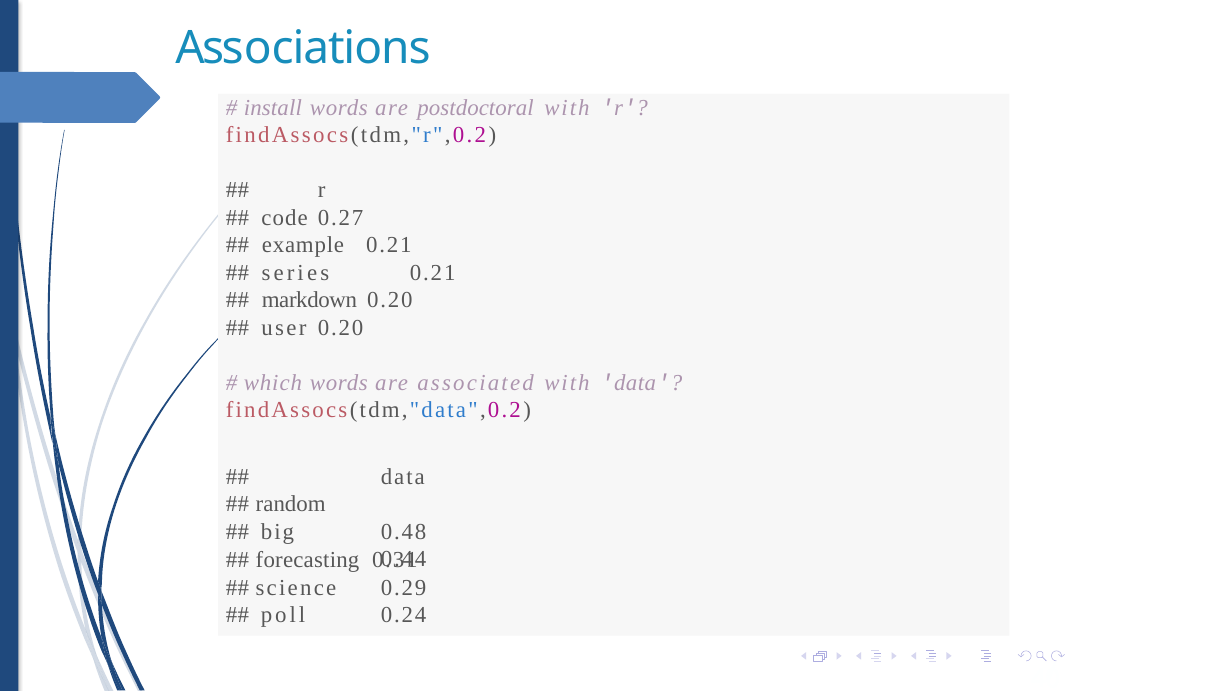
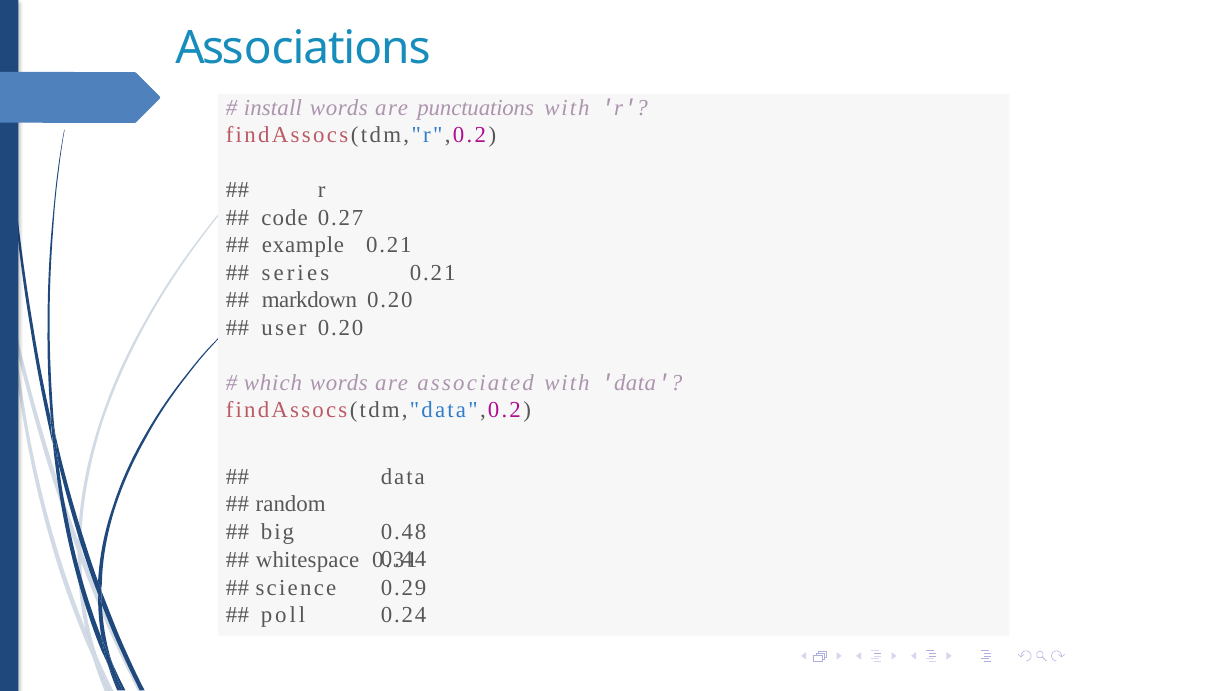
postdoctoral: postdoctoral -> punctuations (476, 108)
forecasting: forecasting -> whitespace (308, 560)
